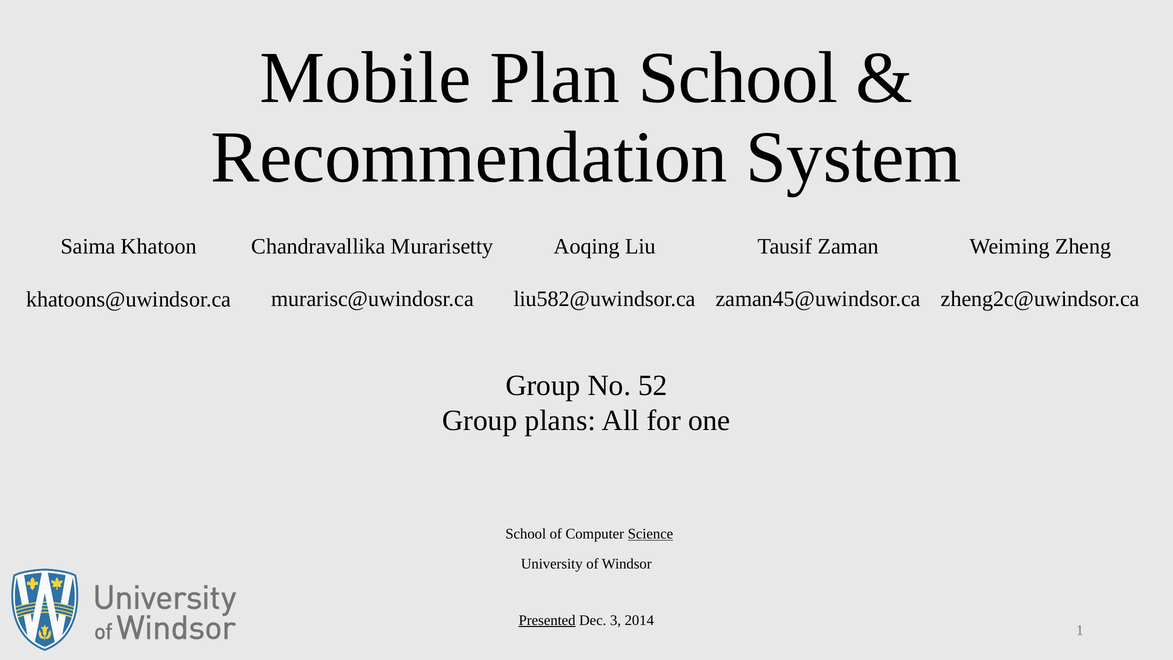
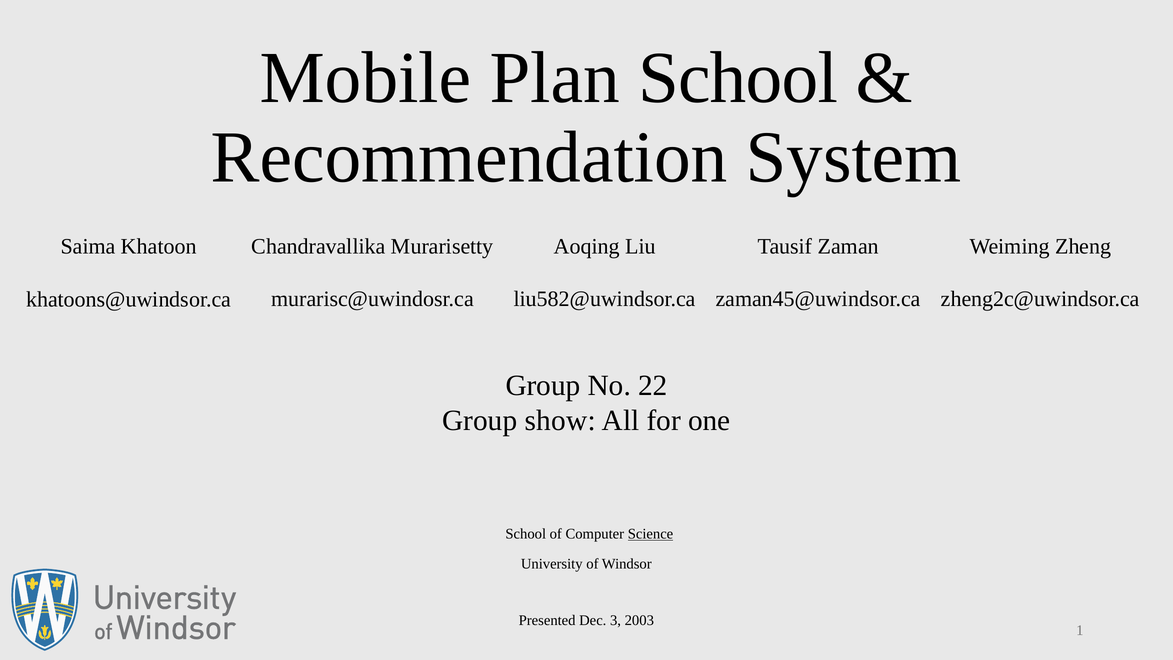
52: 52 -> 22 (653, 385)
plans: plans -> show (560, 421)
Presented underline: present -> none (547, 620)
2014: 2014 -> 2003 (639, 620)
